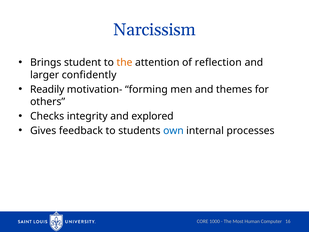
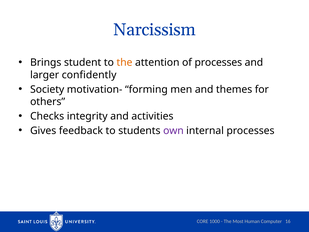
of reflection: reflection -> processes (218, 63)
Readily: Readily -> Society (47, 89)
explored: explored -> activities (152, 116)
own colour: blue -> purple (173, 130)
